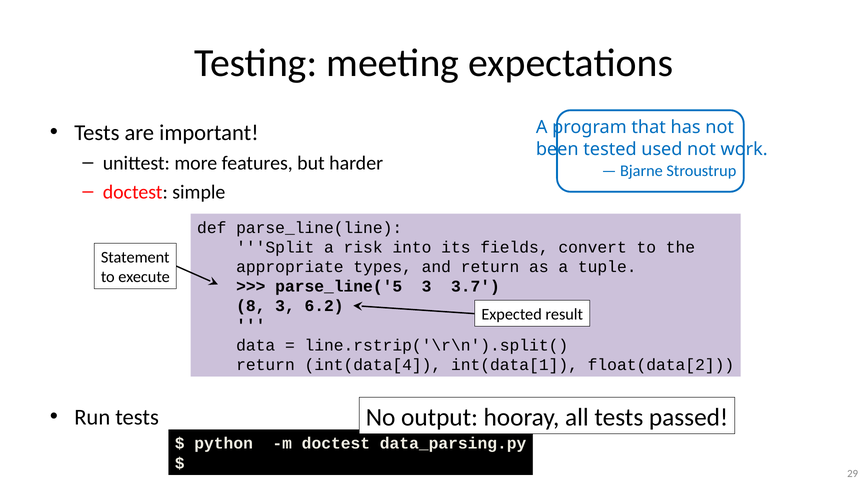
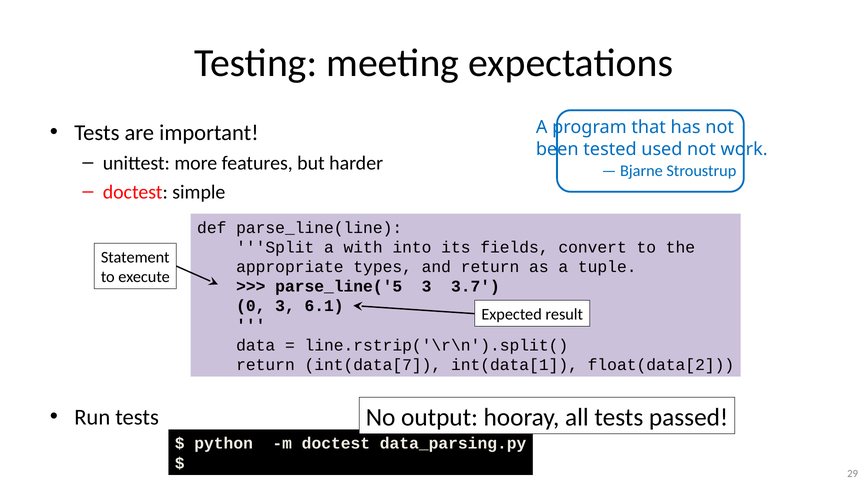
risk: risk -> with (363, 247)
8: 8 -> 0 (251, 306)
6.2: 6.2 -> 6.1 (324, 306)
int(data[4: int(data[4 -> int(data[7 (373, 364)
